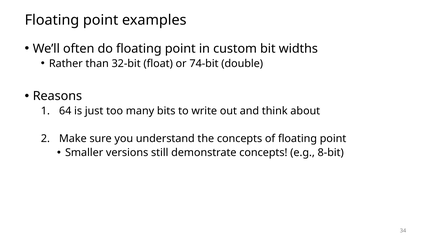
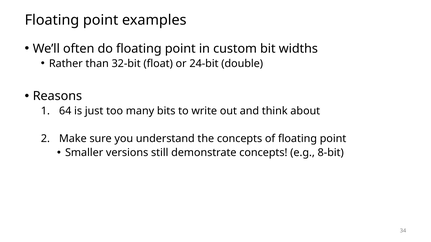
74-bit: 74-bit -> 24-bit (204, 64)
